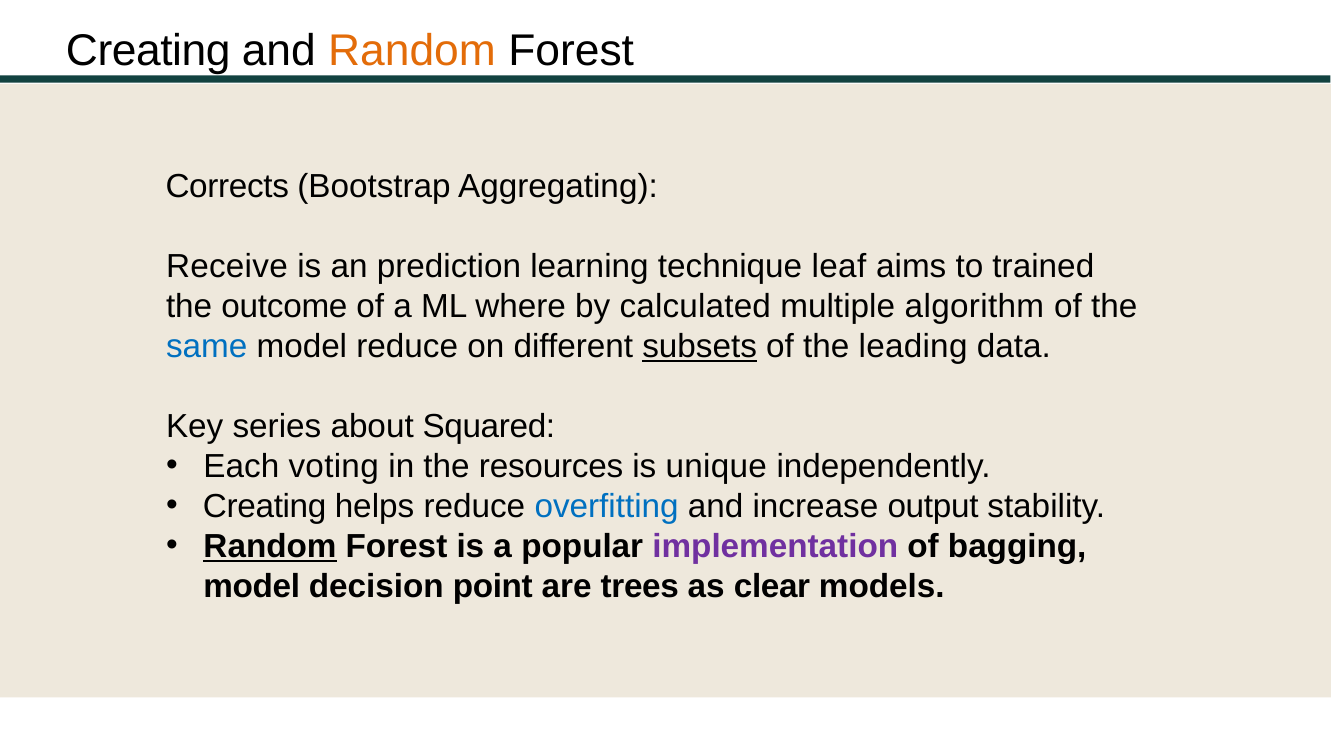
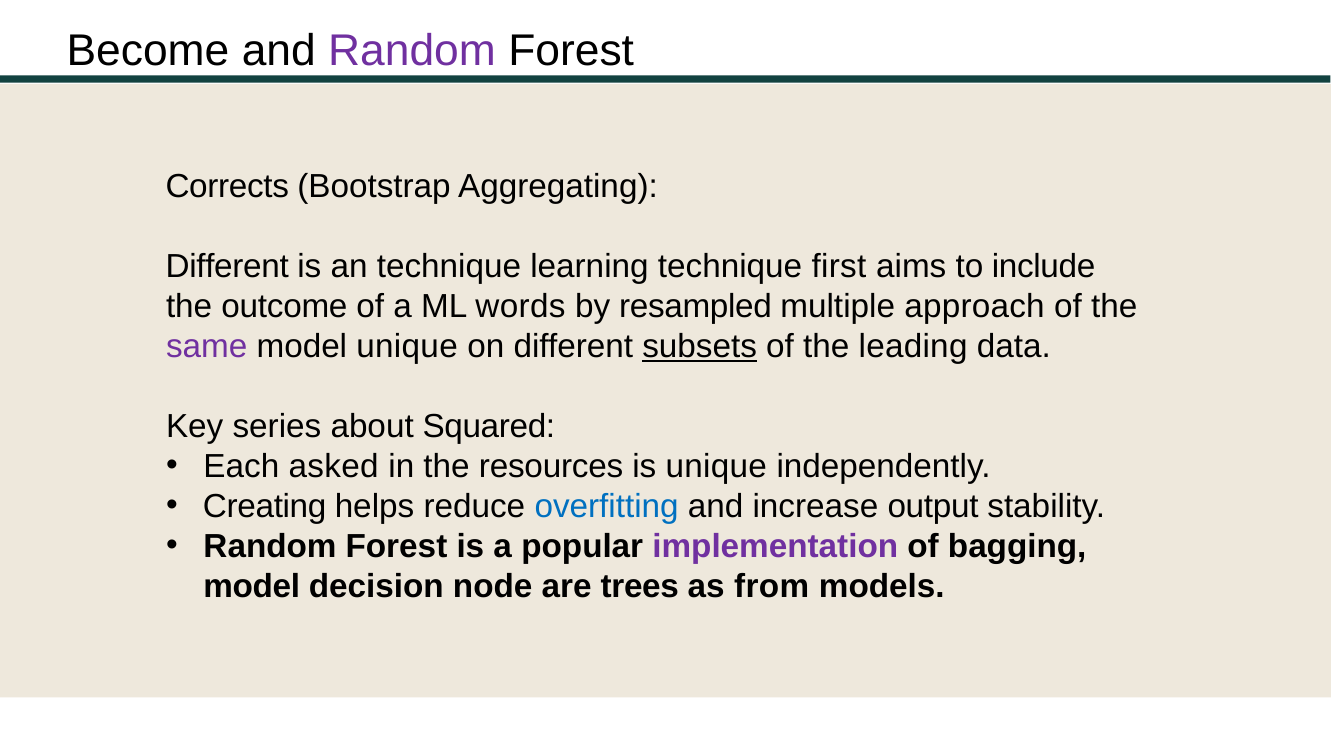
Creating: Creating -> Become (148, 51)
Random colour: orange -> purple (412, 51)
Receive: Receive -> Different (227, 267)
an prediction: prediction -> technique (449, 267)
leaf: leaf -> first (839, 267)
trained: trained -> include (1044, 267)
where: where -> words (521, 307)
calculated: calculated -> resampled (696, 307)
algorithm: algorithm -> approach (975, 307)
same colour: blue -> purple (207, 346)
model reduce: reduce -> unique (407, 346)
voting: voting -> asked (334, 466)
Random underline: present -> none (270, 546)
point: point -> node (493, 586)
clear: clear -> from (772, 586)
